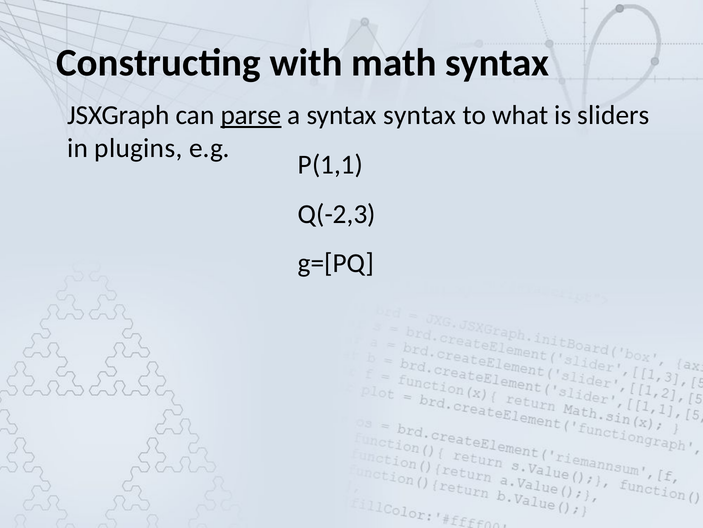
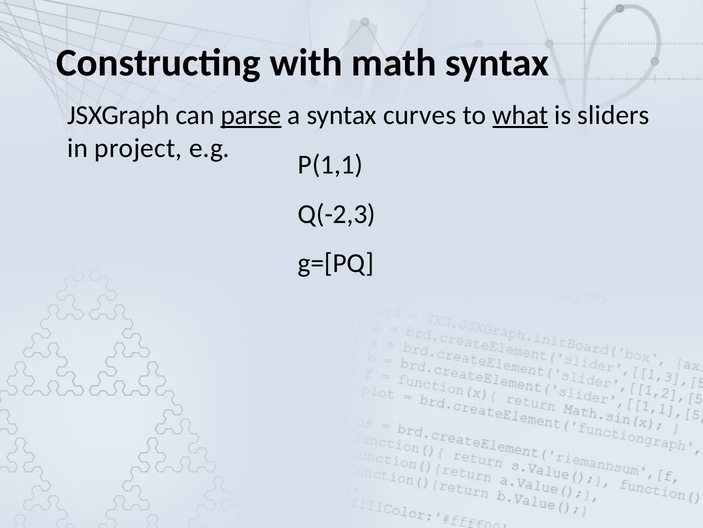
syntax syntax: syntax -> curves (420, 115)
what underline: none -> present (520, 115)
plugins: plugins -> project (138, 148)
